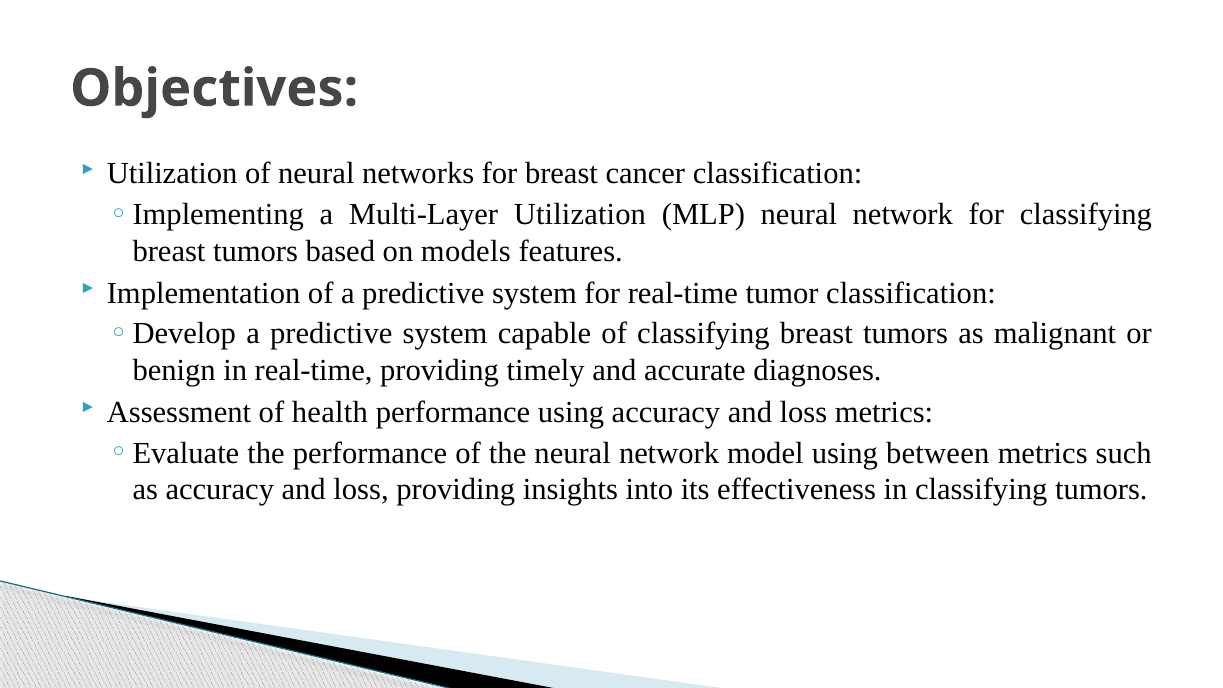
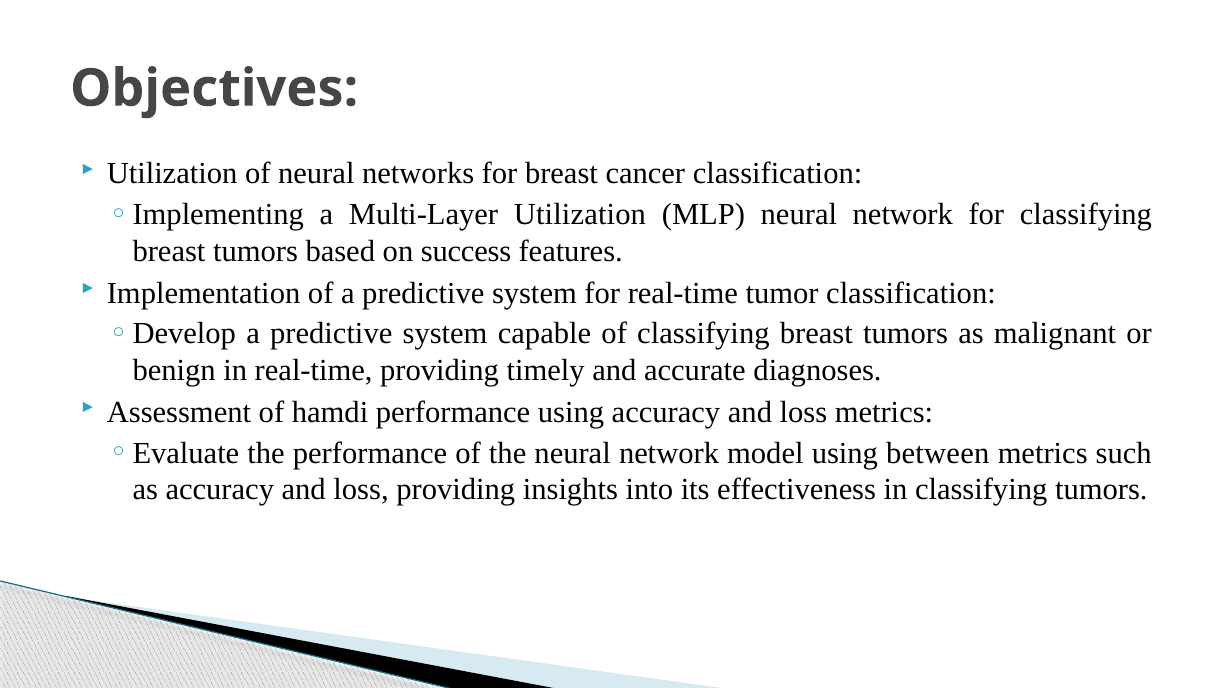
models: models -> success (466, 251)
health: health -> hamdi (330, 412)
